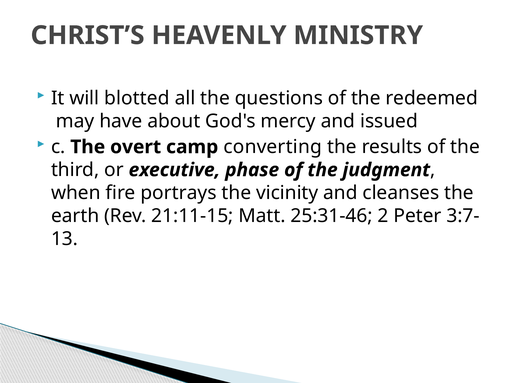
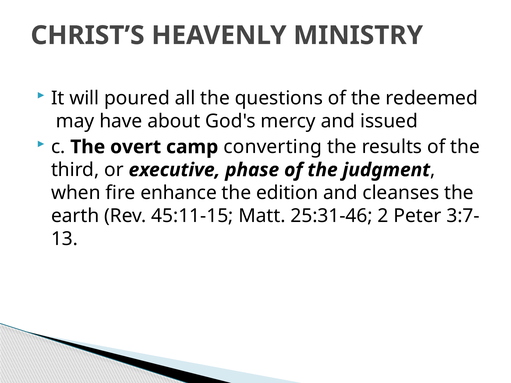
blotted: blotted -> poured (137, 98)
portrays: portrays -> enhance (179, 193)
vicinity: vicinity -> edition (287, 193)
21:11-15: 21:11-15 -> 45:11-15 (192, 216)
